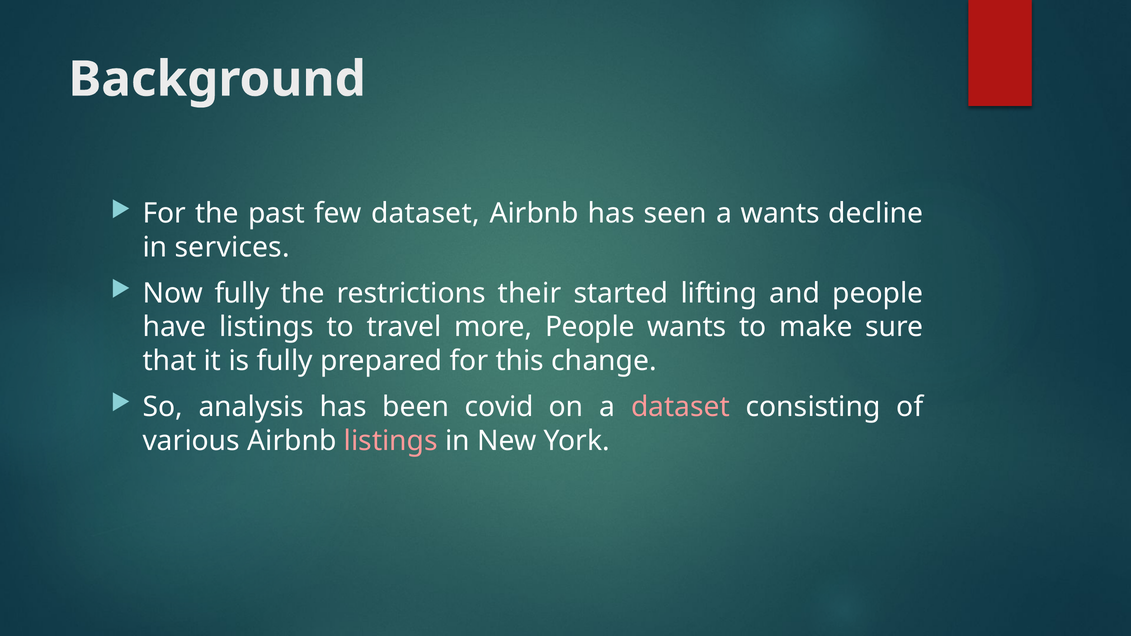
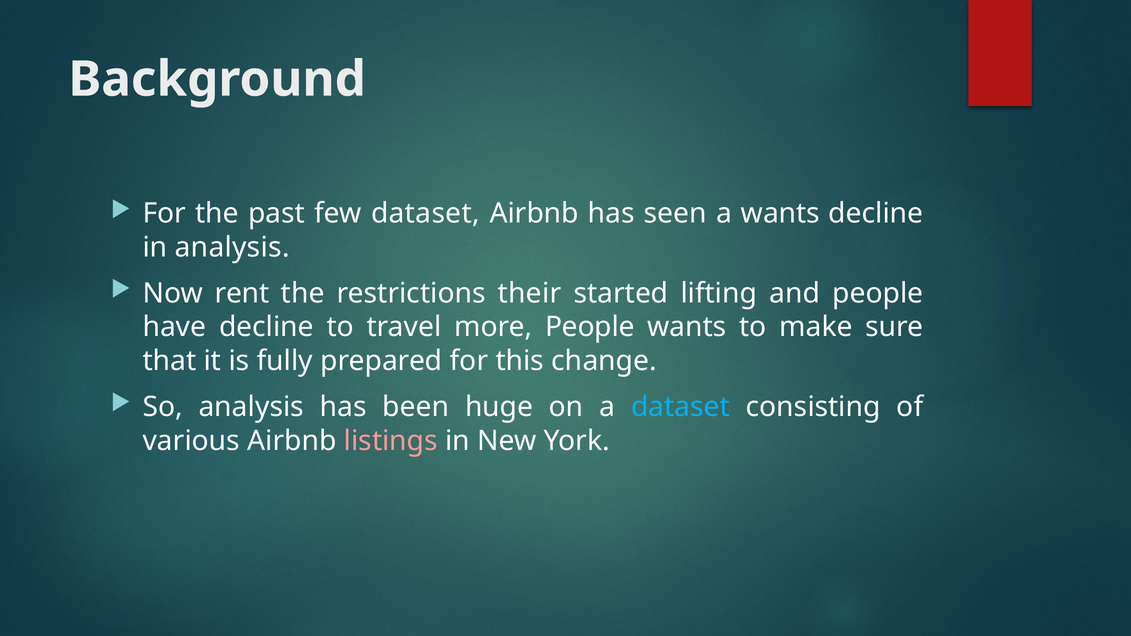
in services: services -> analysis (232, 248)
Now fully: fully -> rent (242, 293)
have listings: listings -> decline (266, 327)
covid: covid -> huge (499, 407)
dataset colour: pink -> light blue (681, 407)
